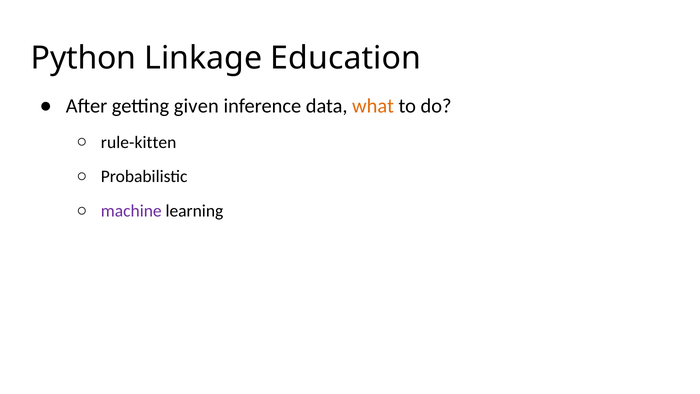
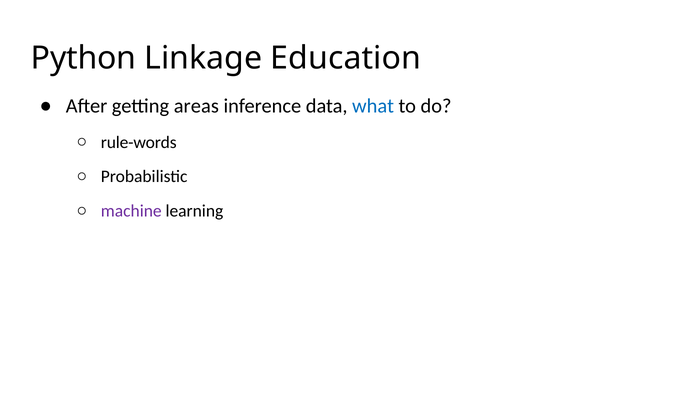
given: given -> areas (196, 106)
what colour: orange -> blue (373, 106)
rule-kitten: rule-kitten -> rule-words (139, 142)
